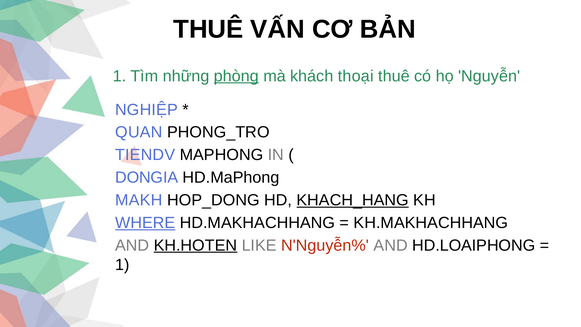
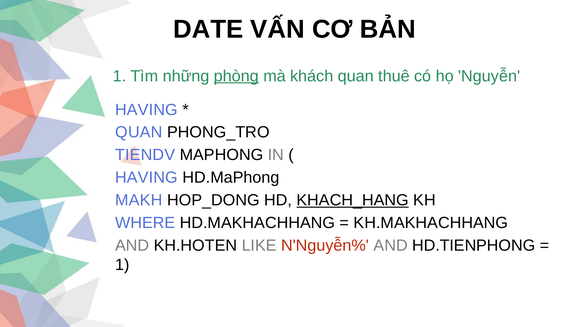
THUÊ: THUÊ -> DATE (208, 29)
khách thoại: thoại -> quan (356, 76)
NGHIỆP: NGHIỆP -> HAVING (147, 110)
DONGIA: DONGIA -> HAVING (147, 177)
WHERE underline: present -> none (145, 223)
KH.HOTEN underline: present -> none (195, 245)
HD.LOAIPHONG: HD.LOAIPHONG -> HD.TIENPHONG (474, 245)
